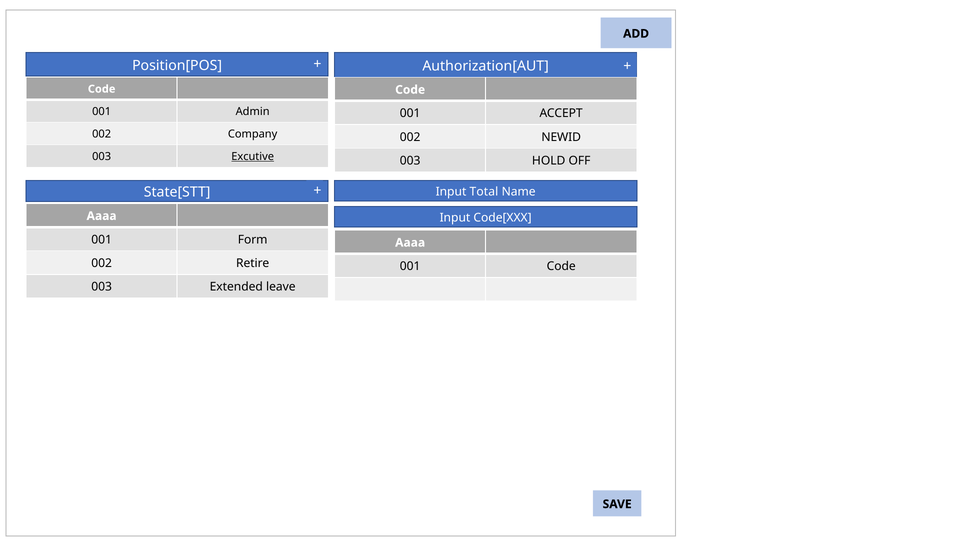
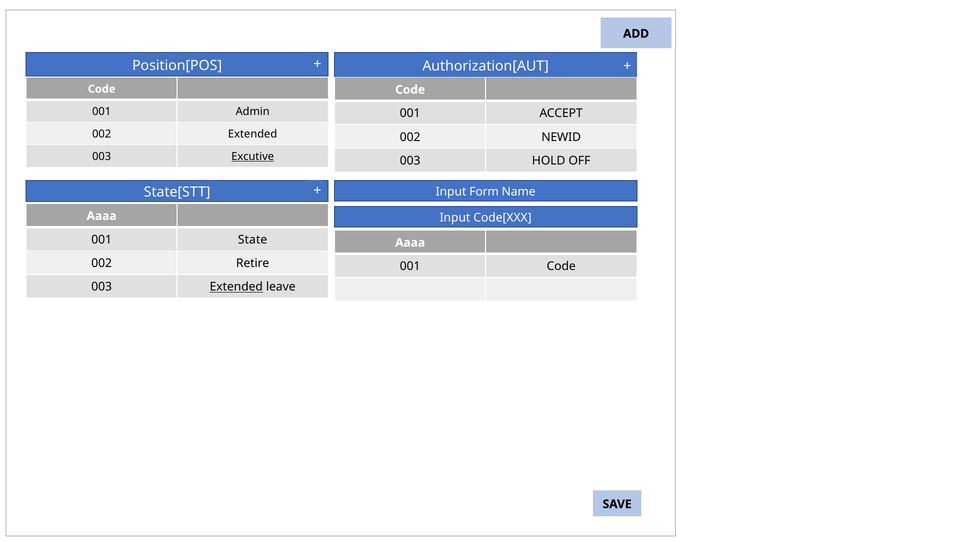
002 Company: Company -> Extended (253, 134)
Total: Total -> Form (484, 191)
Form: Form -> State (253, 240)
Extended underline: none -> present (236, 287)
